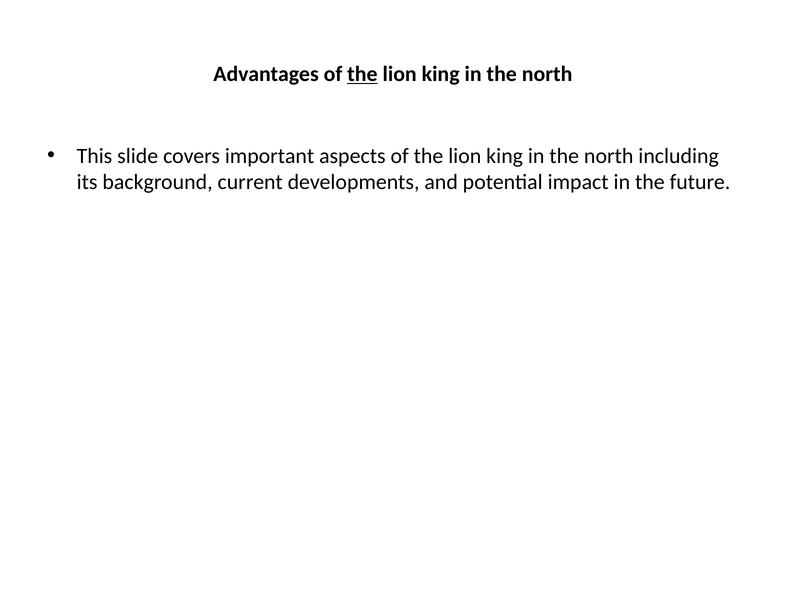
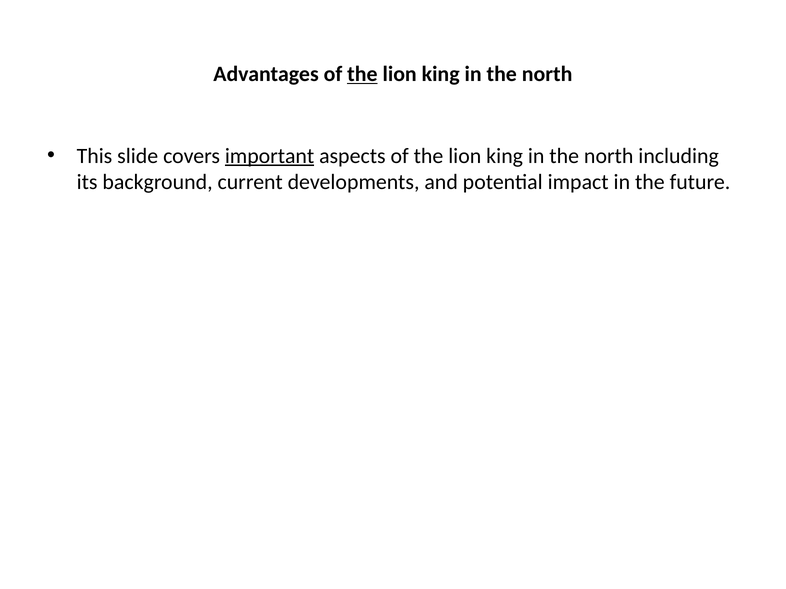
important underline: none -> present (270, 156)
